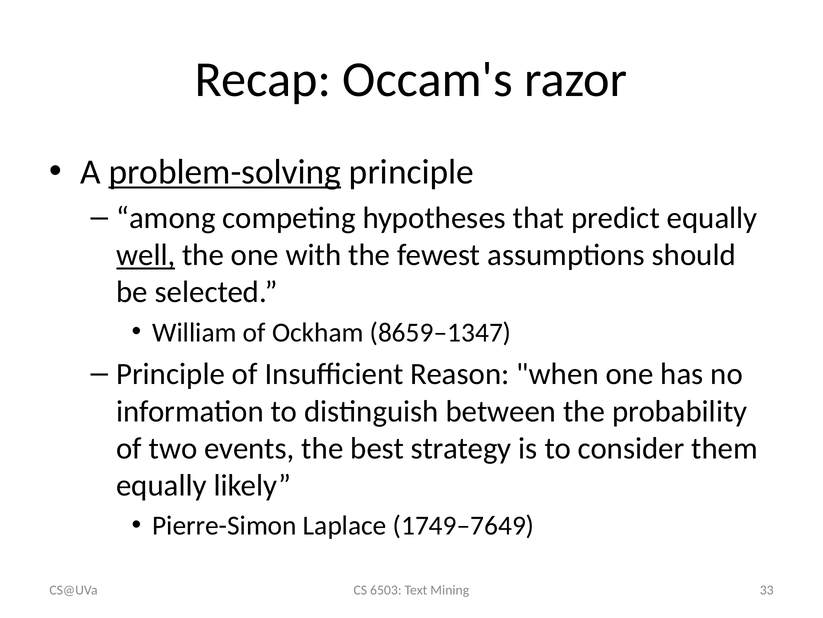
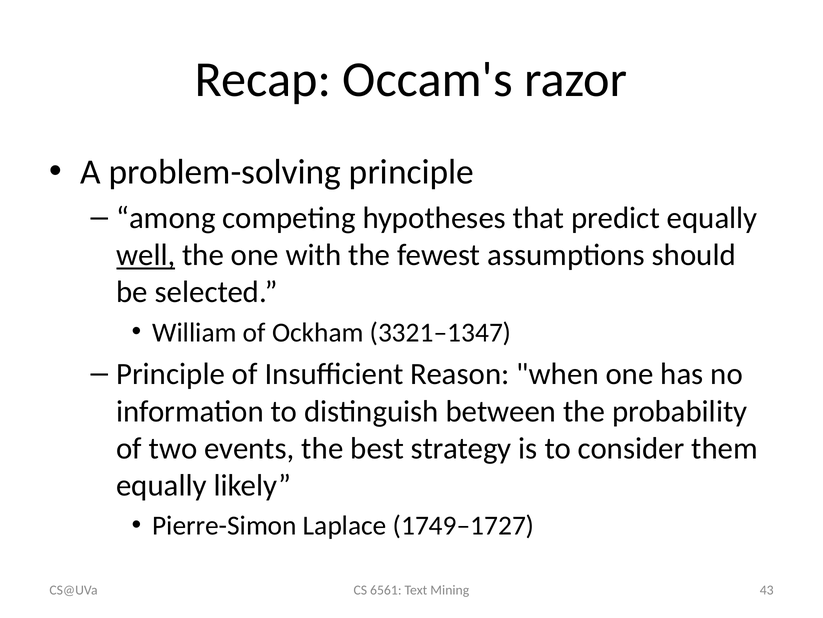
problem-solving underline: present -> none (225, 172)
8659–1347: 8659–1347 -> 3321–1347 (440, 332)
1749–7649: 1749–7649 -> 1749–1727 (464, 525)
6503: 6503 -> 6561 (386, 589)
33: 33 -> 43 (767, 589)
